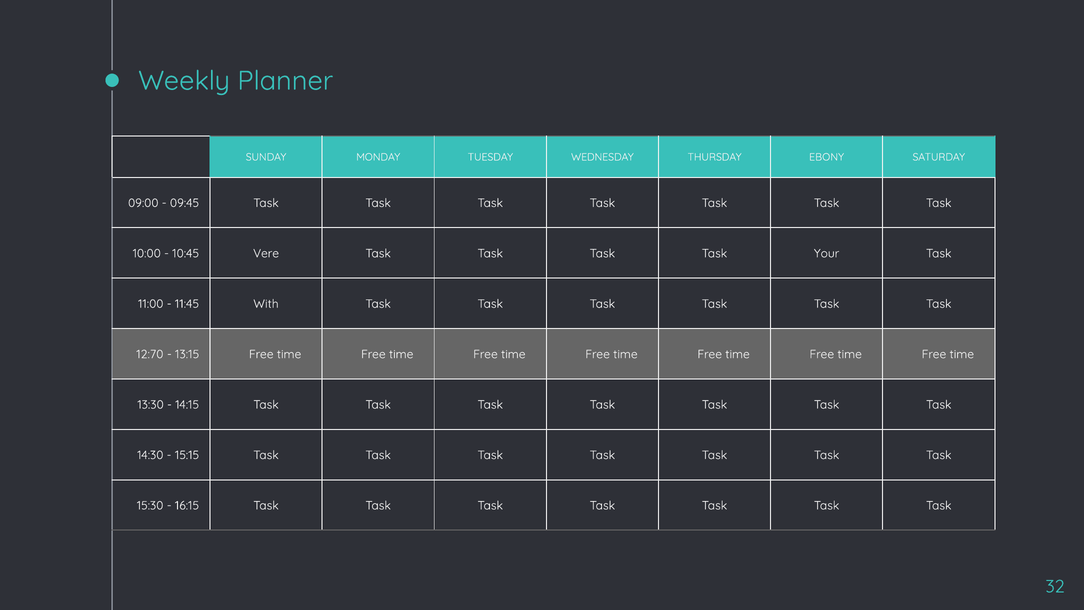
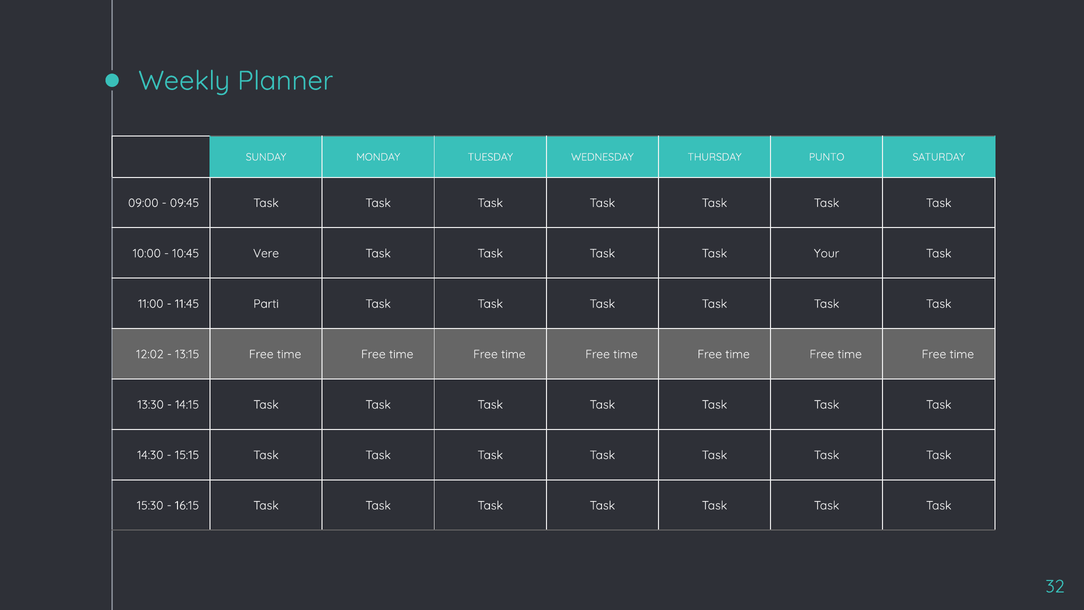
EBONY: EBONY -> PUNTO (827, 157)
With: With -> Parti (266, 304)
12:70: 12:70 -> 12:02 (150, 354)
